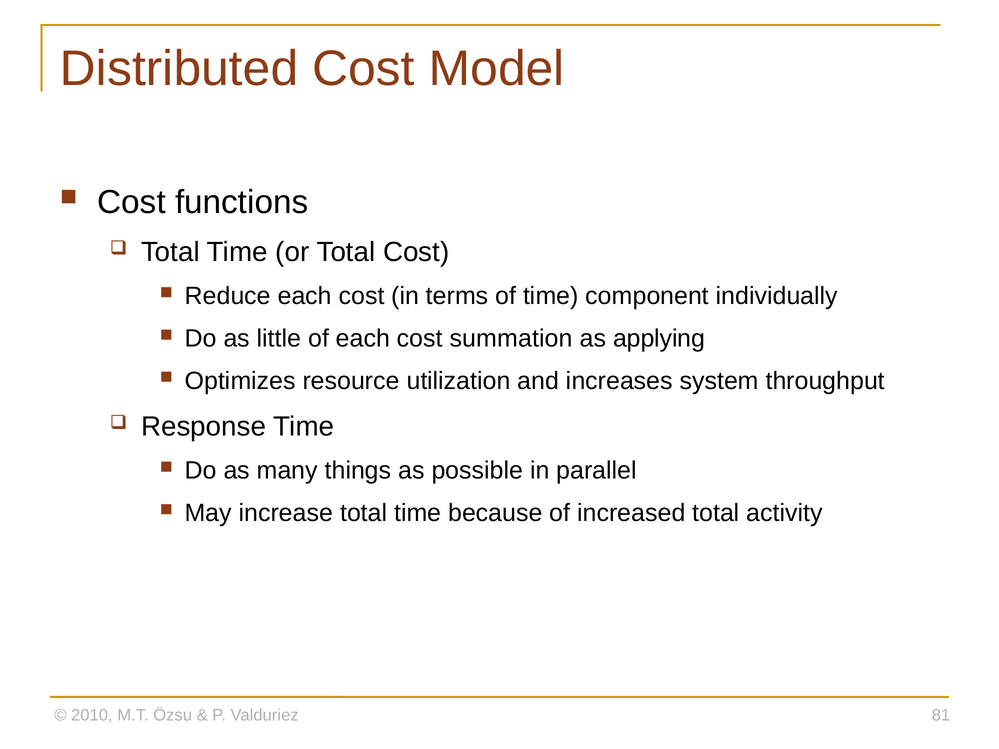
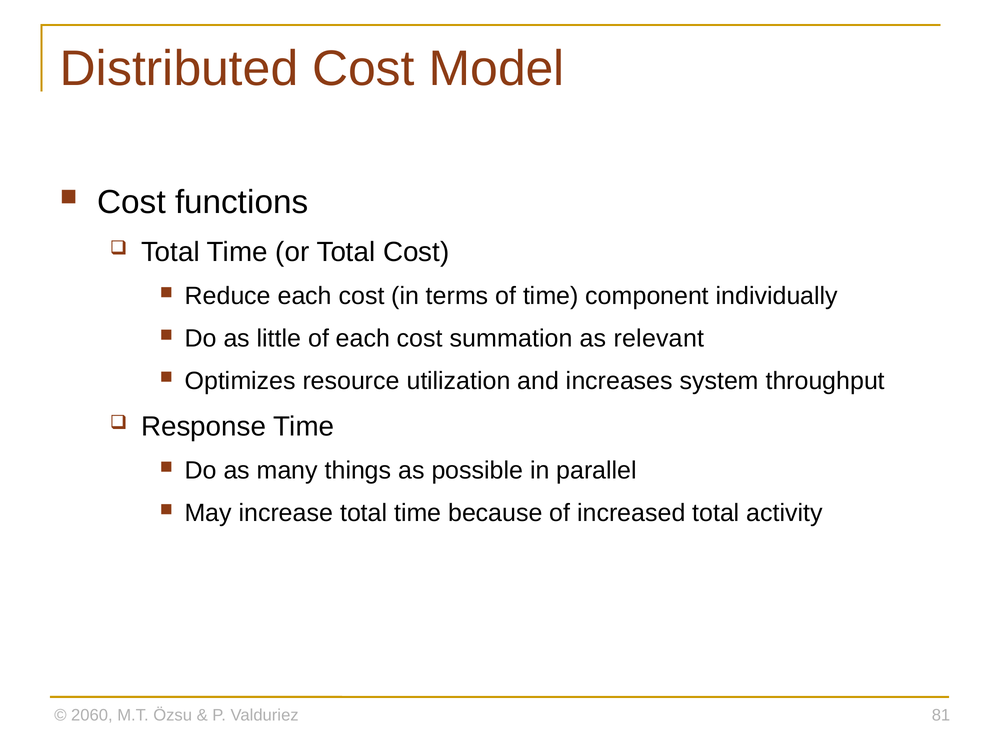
applying: applying -> relevant (659, 339)
2010: 2010 -> 2060 (92, 716)
